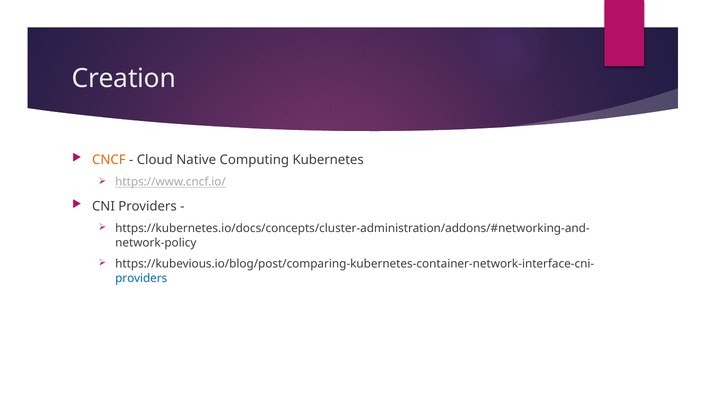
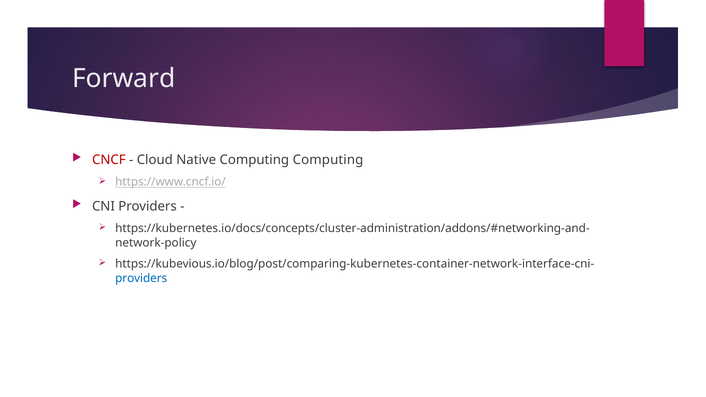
Creation: Creation -> Forward (124, 79)
CNCF colour: orange -> red (109, 160)
Computing Kubernetes: Kubernetes -> Computing (328, 160)
